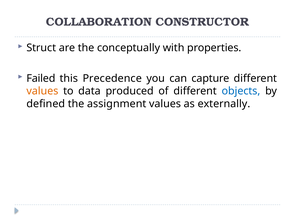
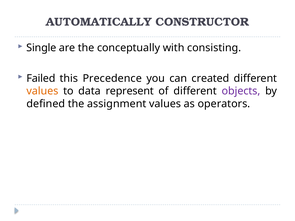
COLLABORATION: COLLABORATION -> AUTOMATICALLY (99, 22)
Struct: Struct -> Single (41, 48)
properties: properties -> consisting (214, 48)
capture: capture -> created (210, 78)
produced: produced -> represent (130, 91)
objects colour: blue -> purple (241, 91)
externally: externally -> operators (224, 104)
